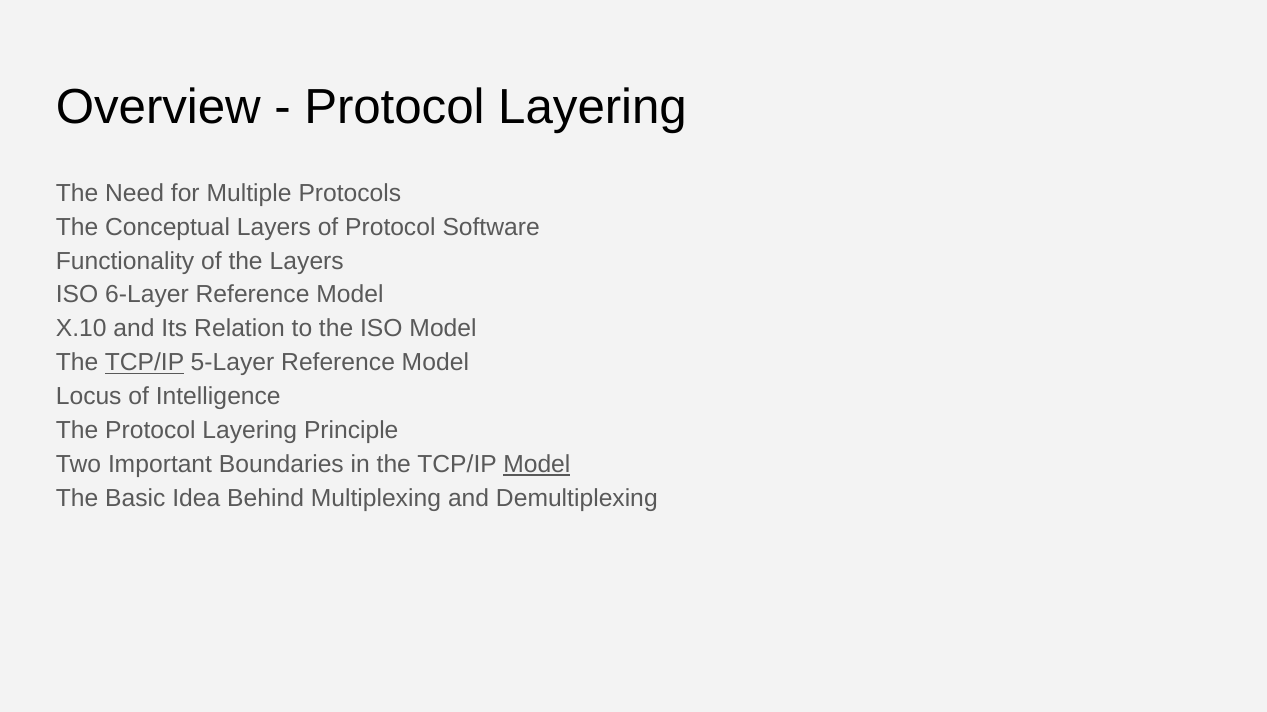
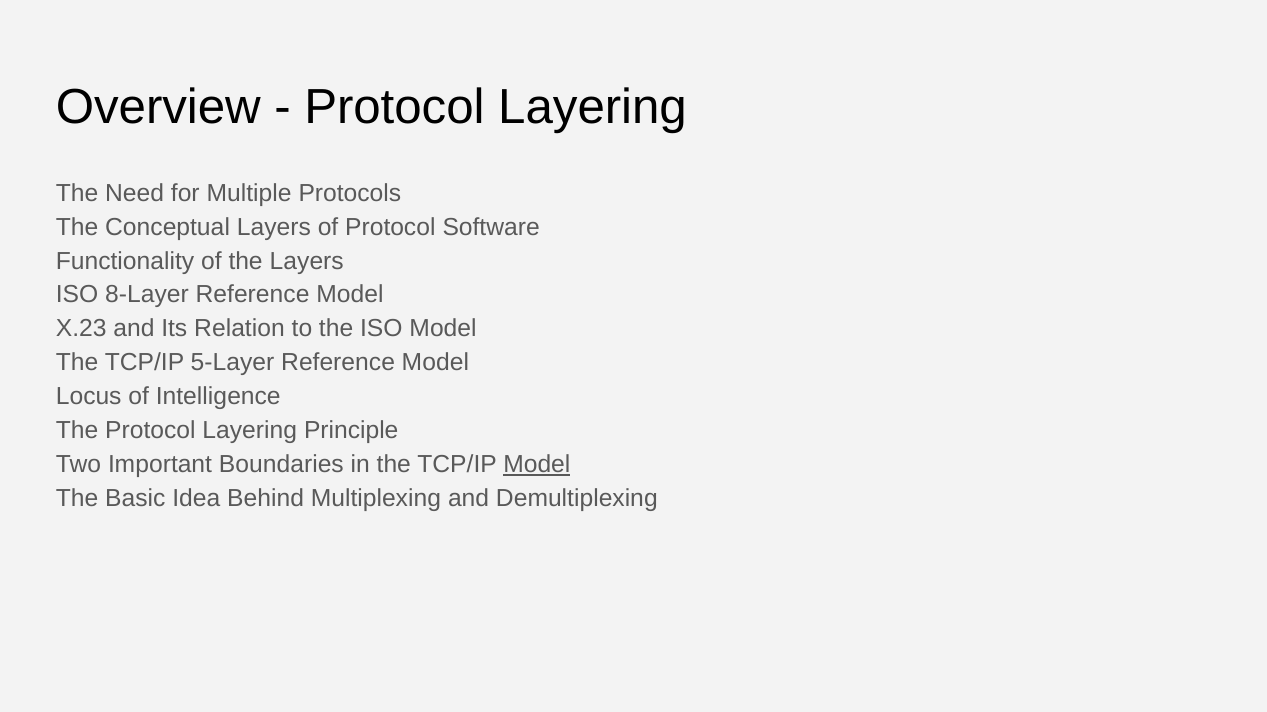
6-Layer: 6-Layer -> 8-Layer (147, 295)
X.10: X.10 -> X.23 (81, 329)
TCP/IP underline: present -> none (145, 363)
